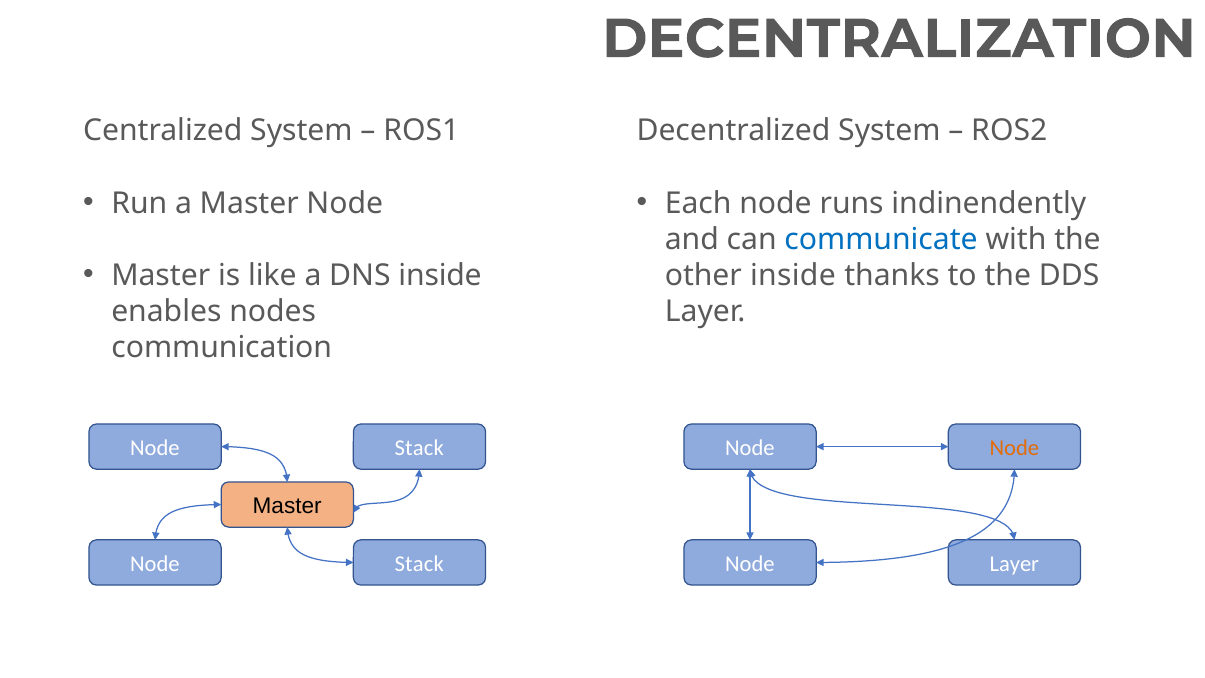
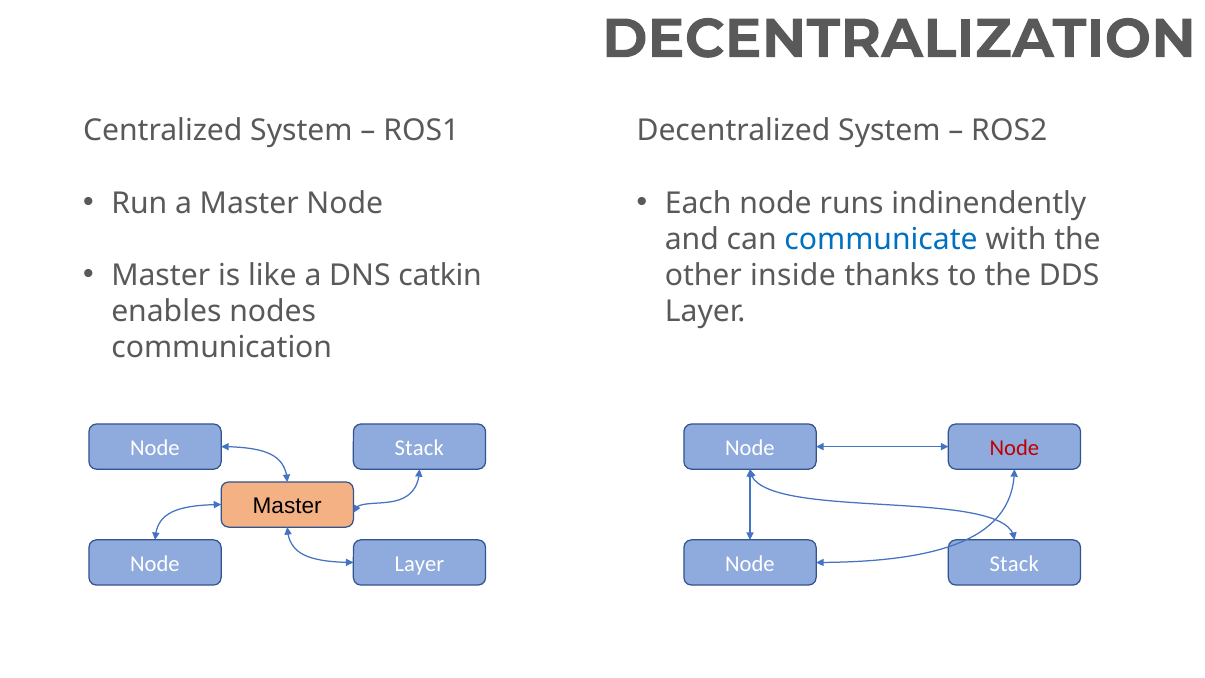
DNS inside: inside -> catkin (440, 275)
Node colour: orange -> red (1014, 448)
Stack: Stack -> Layer (419, 564)
Layer: Layer -> Stack (1014, 564)
